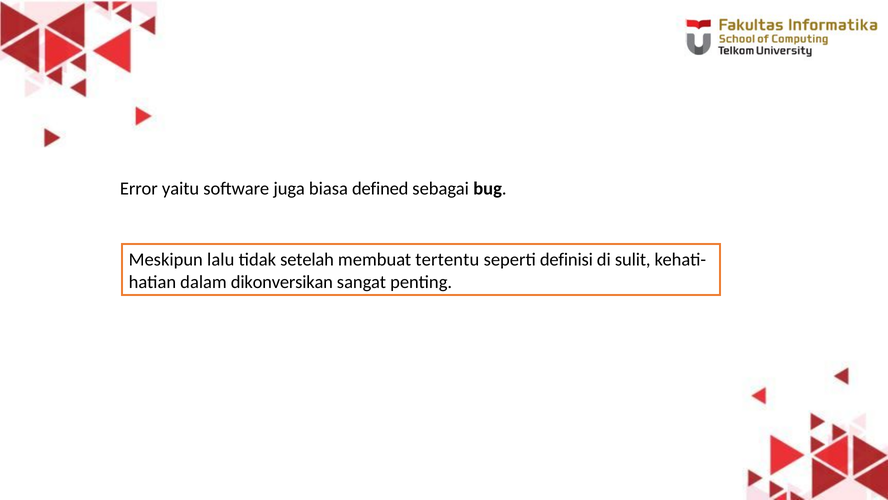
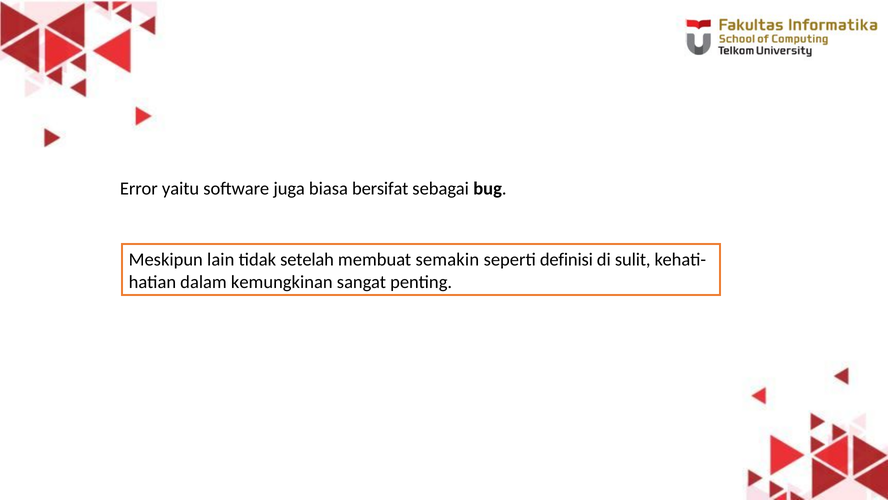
defined: defined -> bersifat (380, 188)
lalu: lalu -> lain (221, 259)
tertentu: tertentu -> semakin (447, 259)
dikonversikan: dikonversikan -> kemungkinan (282, 282)
